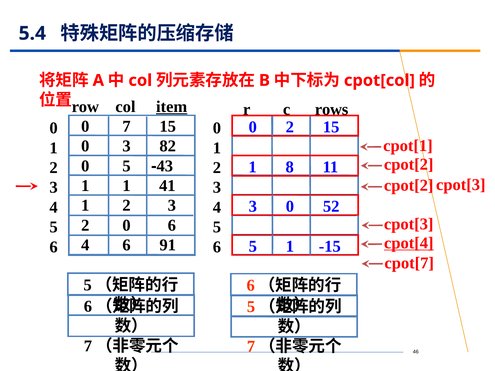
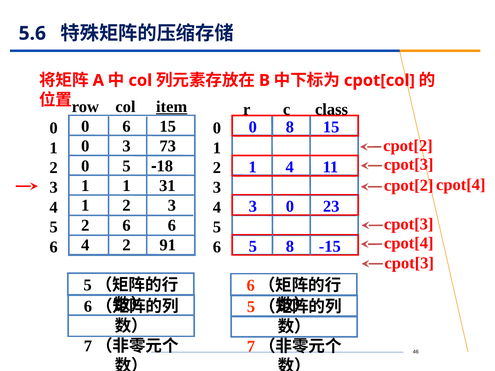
5.4: 5.4 -> 5.6 (32, 33)
rows: rows -> class (331, 110)
0 7: 7 -> 6 (126, 126)
0 2: 2 -> 8 (290, 127)
cpot[1: cpot[1 -> cpot[2 (408, 146)
82: 82 -> 73 (168, 146)
cpot[2: cpot[2 -> cpot[3 (409, 165)
43: 43 -> 18 (165, 166)
1 8: 8 -> 4 (290, 167)
cpot[3: cpot[3 -> cpot[4 (461, 185)
41: 41 -> 31 (167, 186)
52: 52 -> 23 (331, 206)
2 0: 0 -> 6 (126, 225)
cpot[4 underline: present -> none (409, 243)
4 6: 6 -> 2 (126, 245)
5 1: 1 -> 8 (290, 247)
cpot[7: cpot[7 -> cpot[3 (409, 263)
